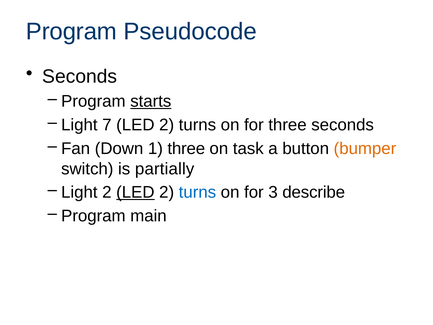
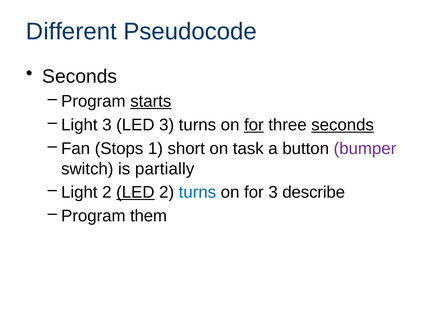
Program: Program -> Different (71, 32)
Light 7: 7 -> 3 (107, 125)
2: 2 -> 3 (167, 125)
for underline: none -> present (254, 125)
seconds underline: none -> present (343, 125)
Down: Down -> Stops (119, 148)
1 three: three -> short (186, 148)
bumper colour: orange -> purple (365, 148)
main: main -> them (149, 216)
